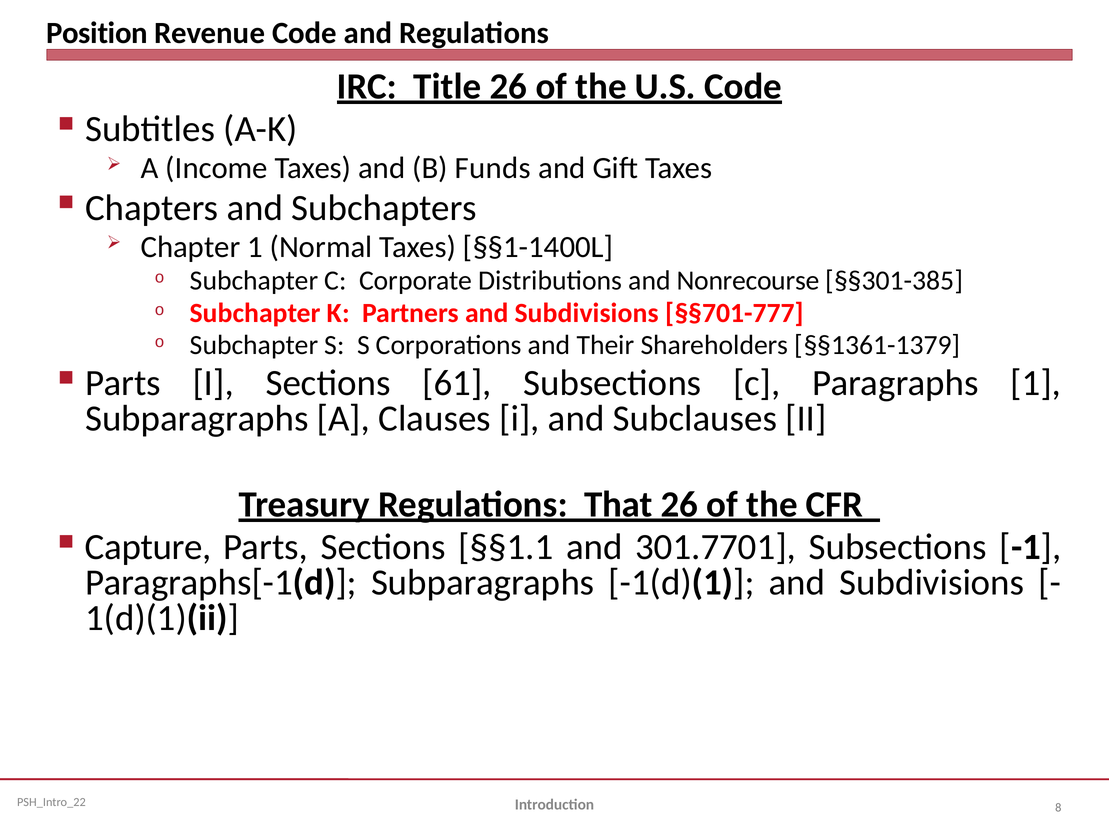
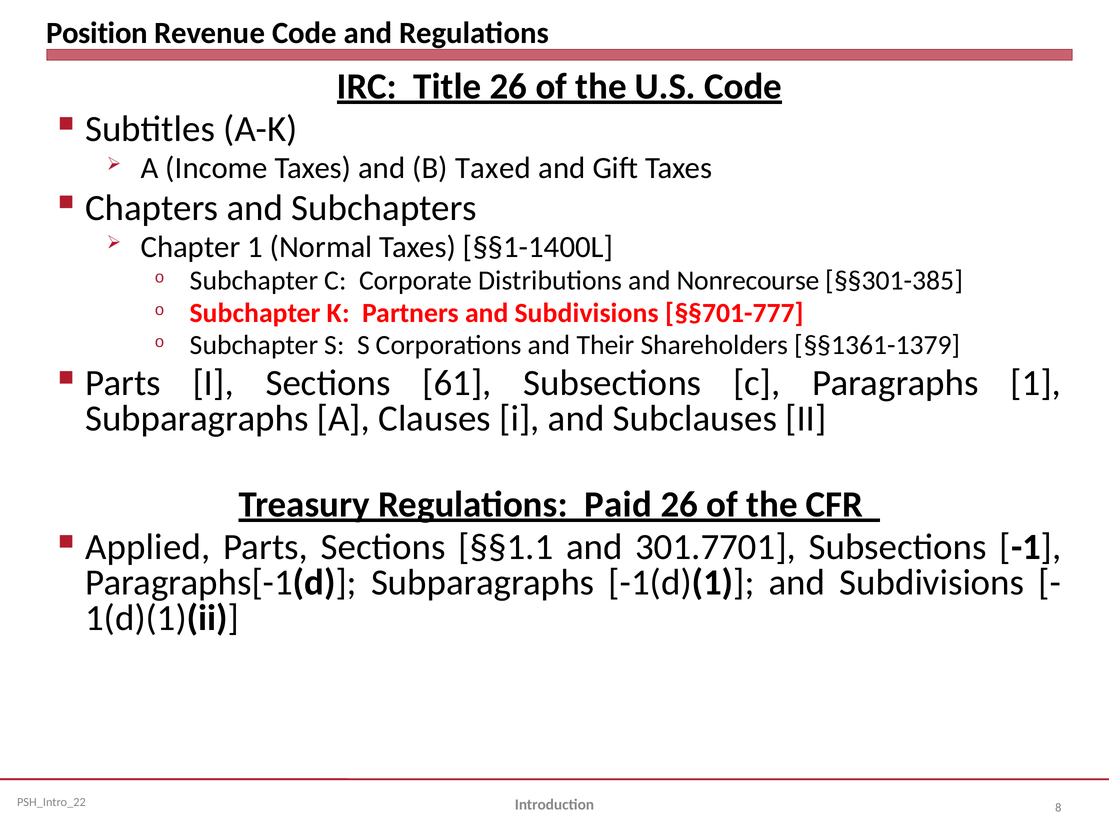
Funds: Funds -> Taxed (493, 168)
That: That -> Paid (618, 504)
Capture: Capture -> Applied (148, 547)
